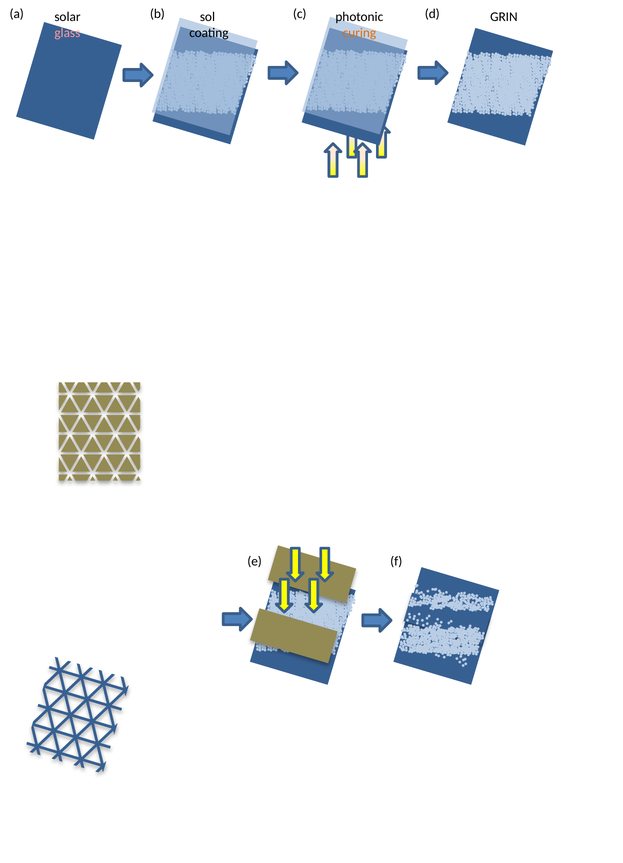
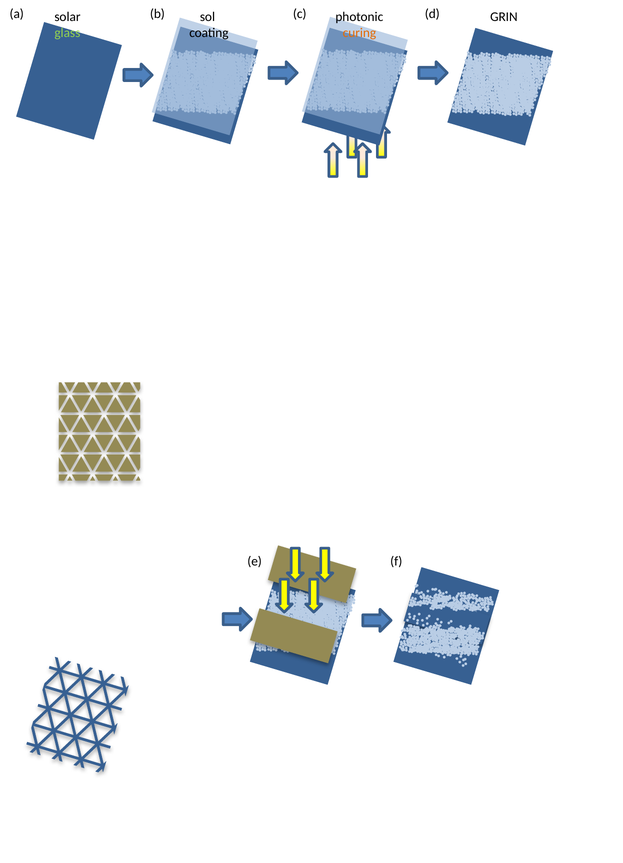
glass colour: pink -> light green (67, 33)
